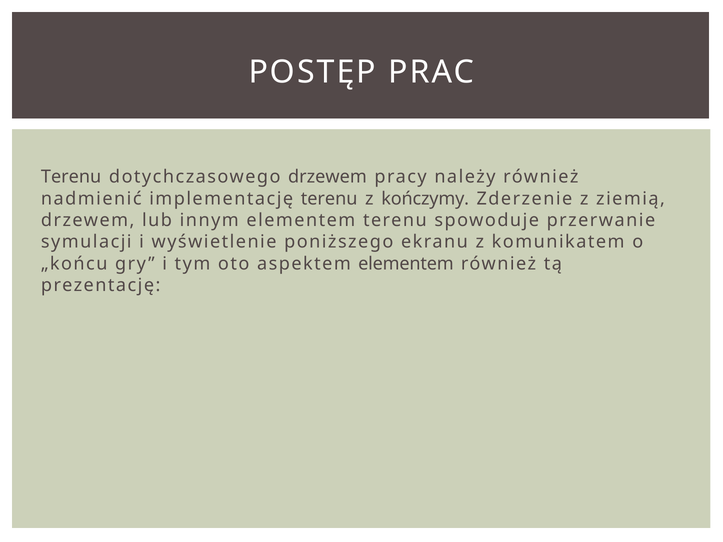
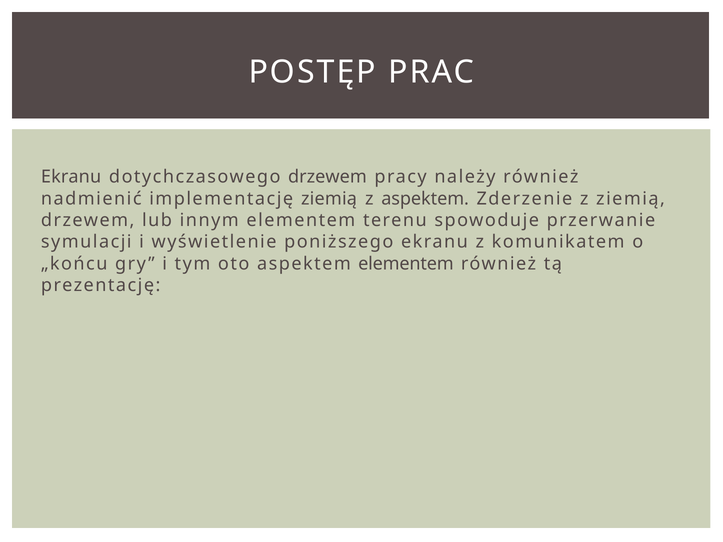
Terenu: Terenu -> Ekranu (71, 177)
implementację terenu: terenu -> ziemią (329, 199)
z kończymy: kończymy -> aspektem (425, 199)
